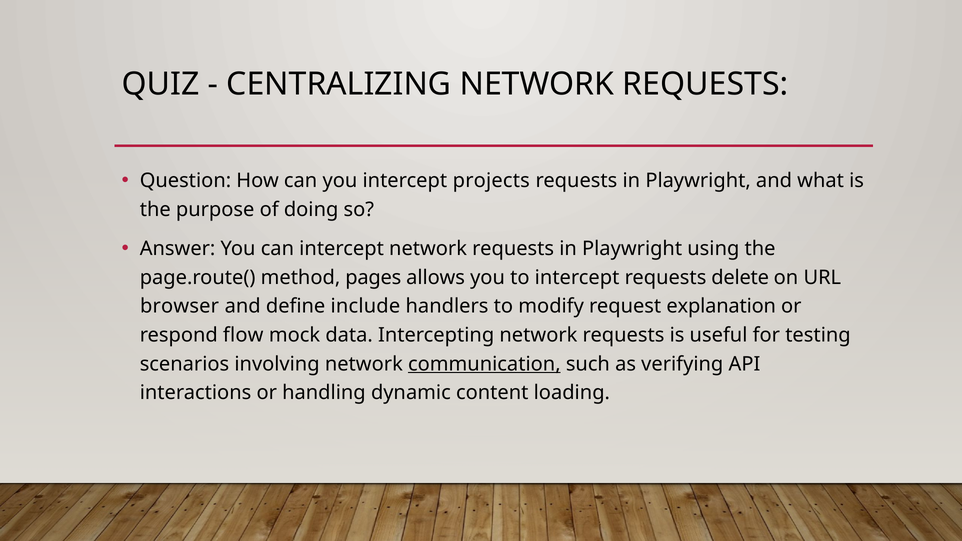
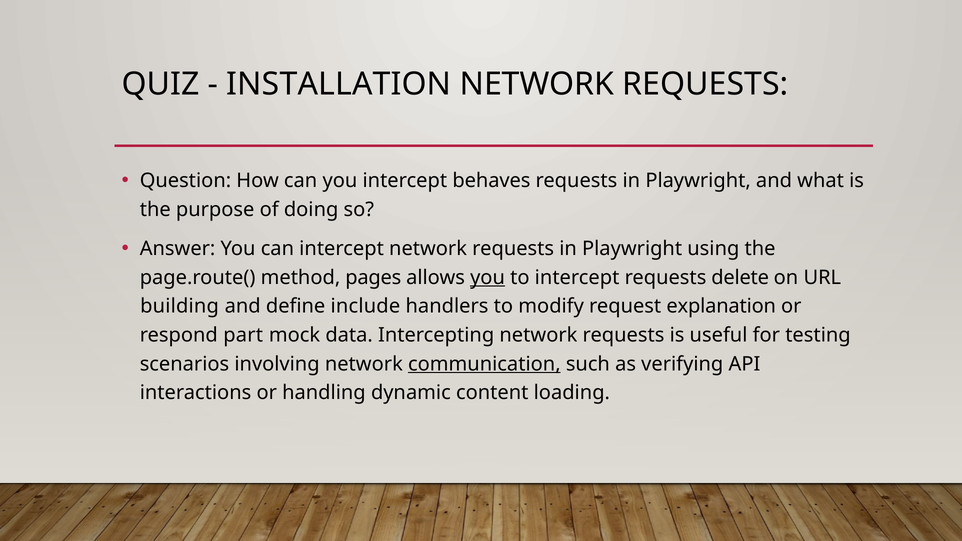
CENTRALIZING: CENTRALIZING -> INSTALLATION (339, 84)
projects: projects -> behaves (491, 181)
you underline: none -> present (488, 277)
browser: browser -> building (180, 306)
flow: flow -> part (243, 335)
